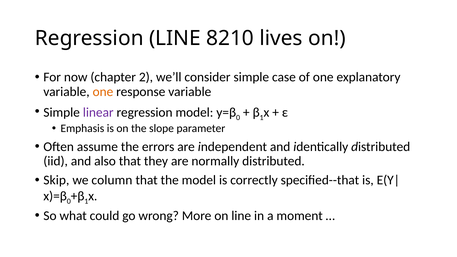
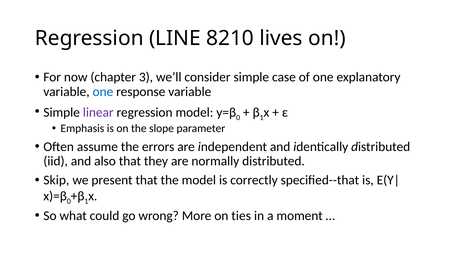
2: 2 -> 3 (146, 77)
one colour: orange -> blue (103, 92)
column: column -> present (112, 180)
on line: line -> ties (241, 216)
